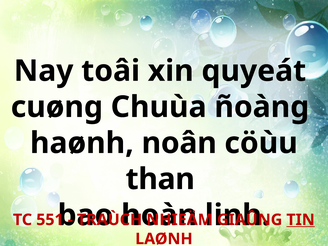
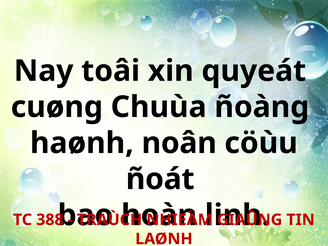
than: than -> ñoát (160, 179)
551: 551 -> 388 (50, 220)
TIN underline: present -> none (301, 220)
